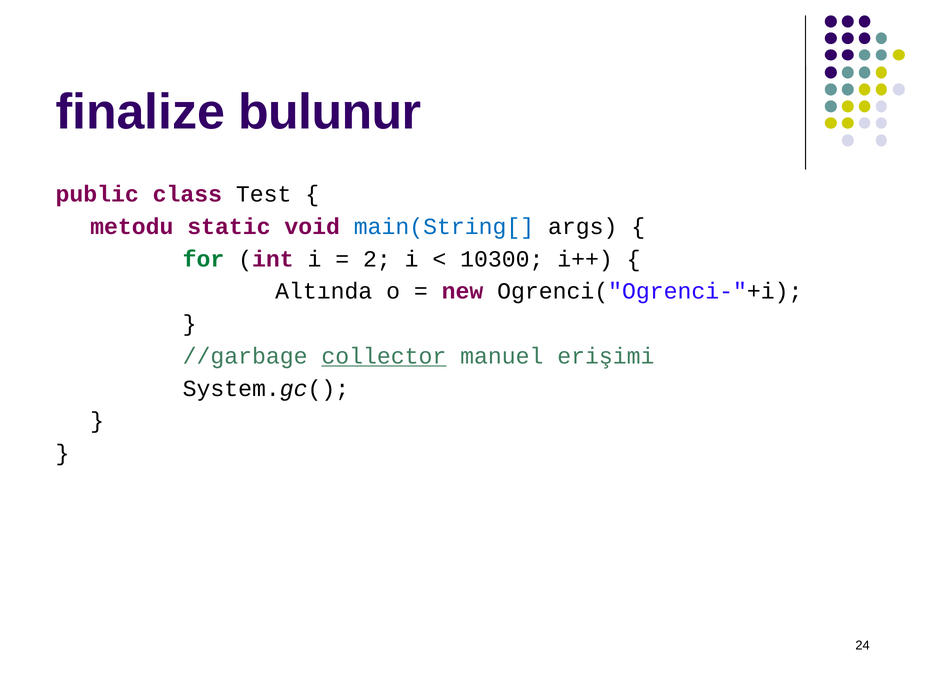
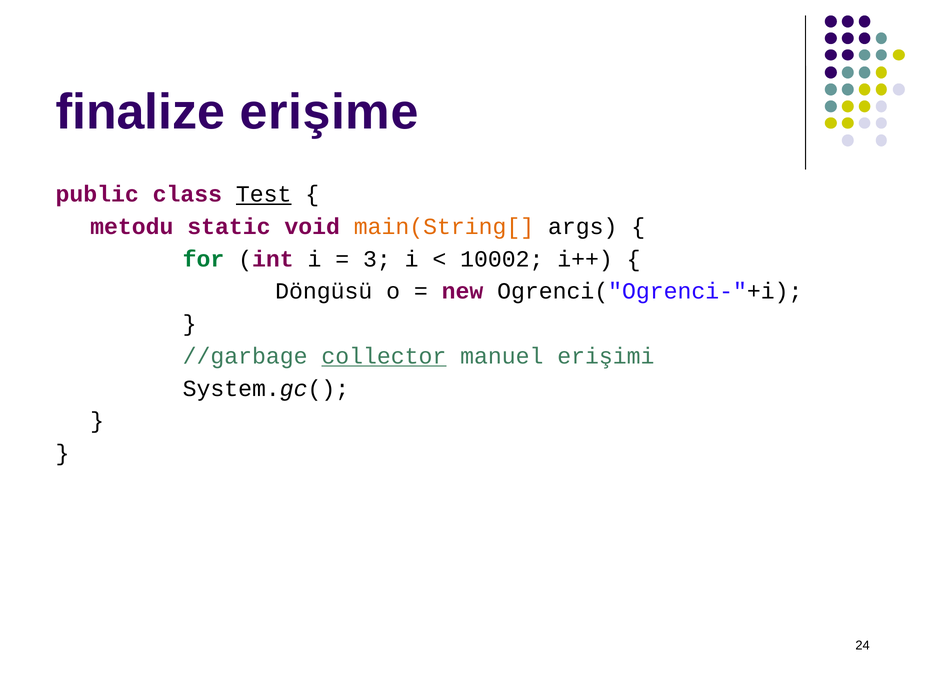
bulunur: bulunur -> erişime (329, 112)
Test underline: none -> present (264, 194)
main(String[ colour: blue -> orange (444, 226)
2: 2 -> 3 (377, 259)
10300: 10300 -> 10002 (502, 259)
Altında: Altında -> Döngüsü (324, 291)
